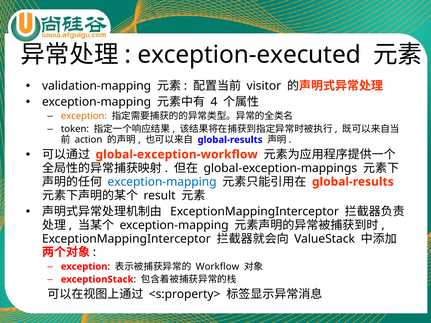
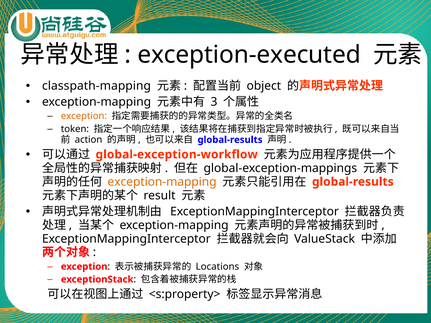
validation-mapping: validation-mapping -> classpath-mapping (96, 86)
visitor: visitor -> object (264, 86)
4: 4 -> 3 (214, 102)
exception-mapping colour: blue -> orange (162, 182)
Workflow: Workflow -> Locations (217, 267)
